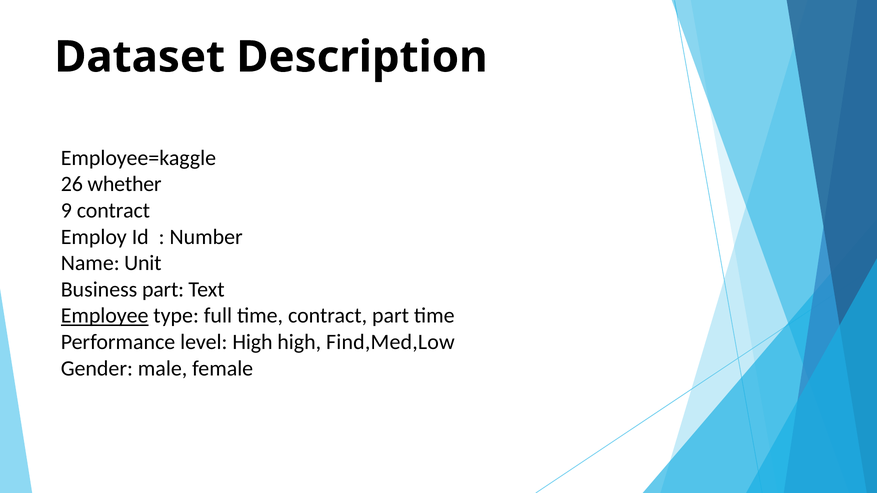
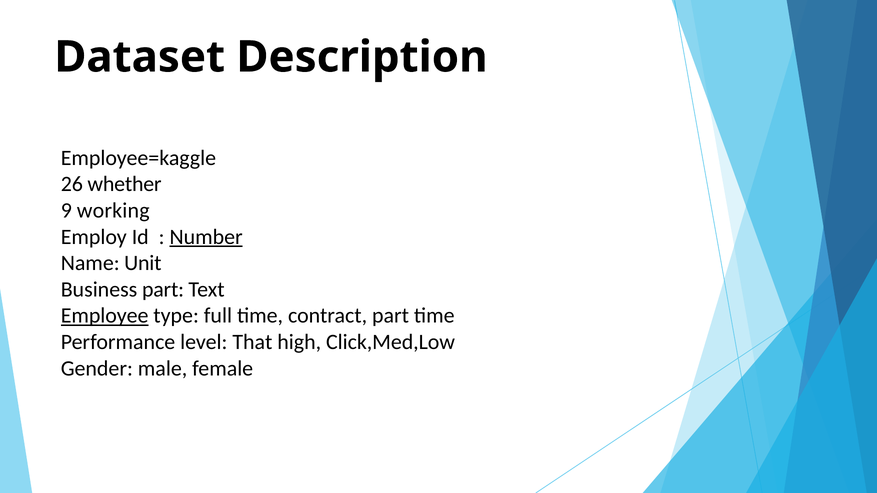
9 contract: contract -> working (113, 211)
Number underline: none -> present (206, 237)
level High: High -> That (252, 342)
Find,Med,Low: Find,Med,Low -> Click,Med,Low (391, 342)
